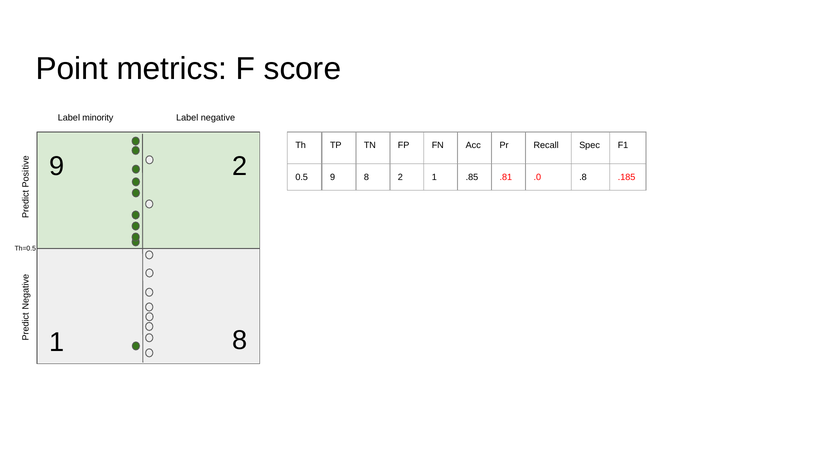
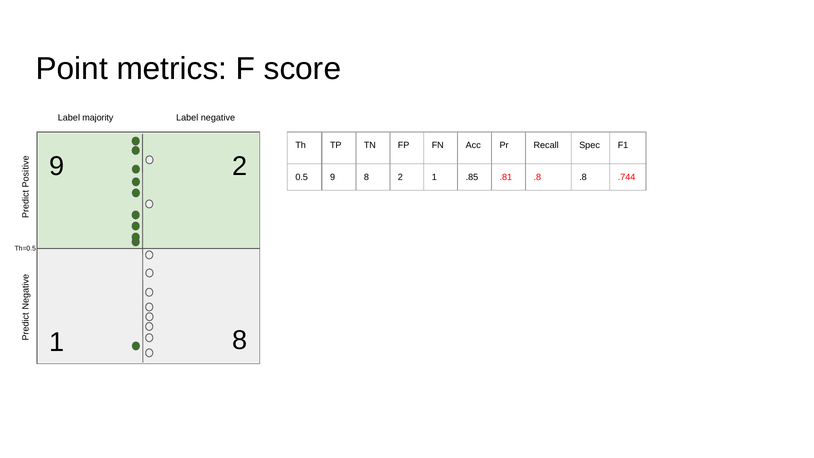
minority: minority -> majority (98, 118)
.0: .0 -> .8 (537, 177)
.185: .185 -> .744 (627, 177)
